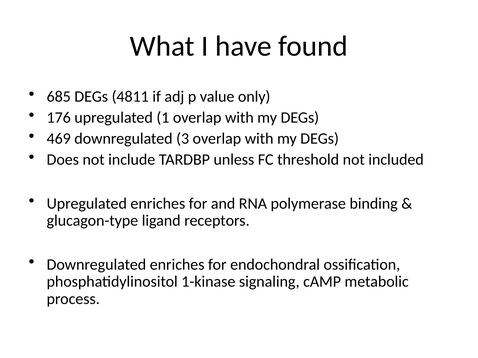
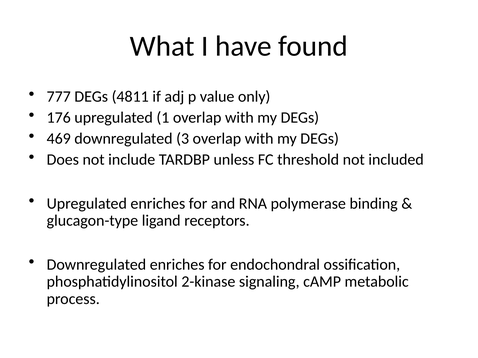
685: 685 -> 777 (59, 97)
1-kinase: 1-kinase -> 2-kinase (208, 282)
